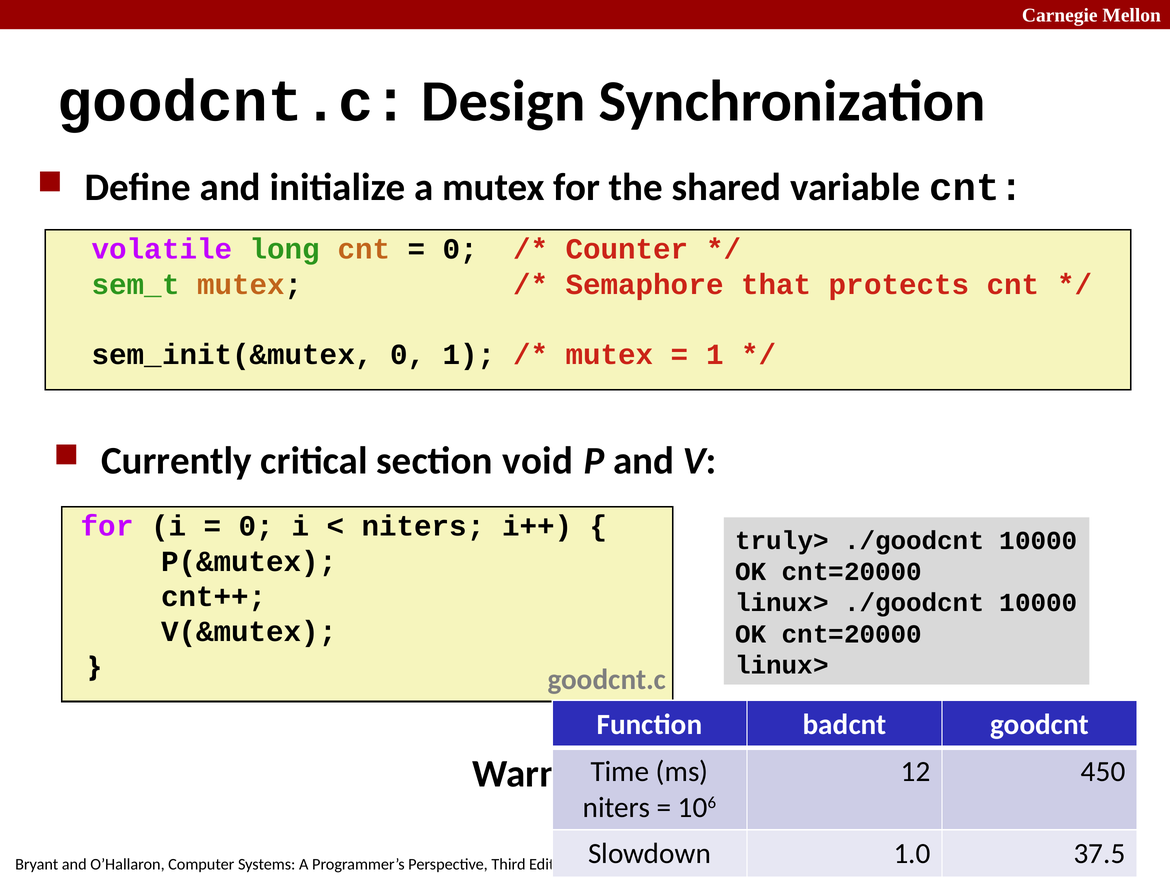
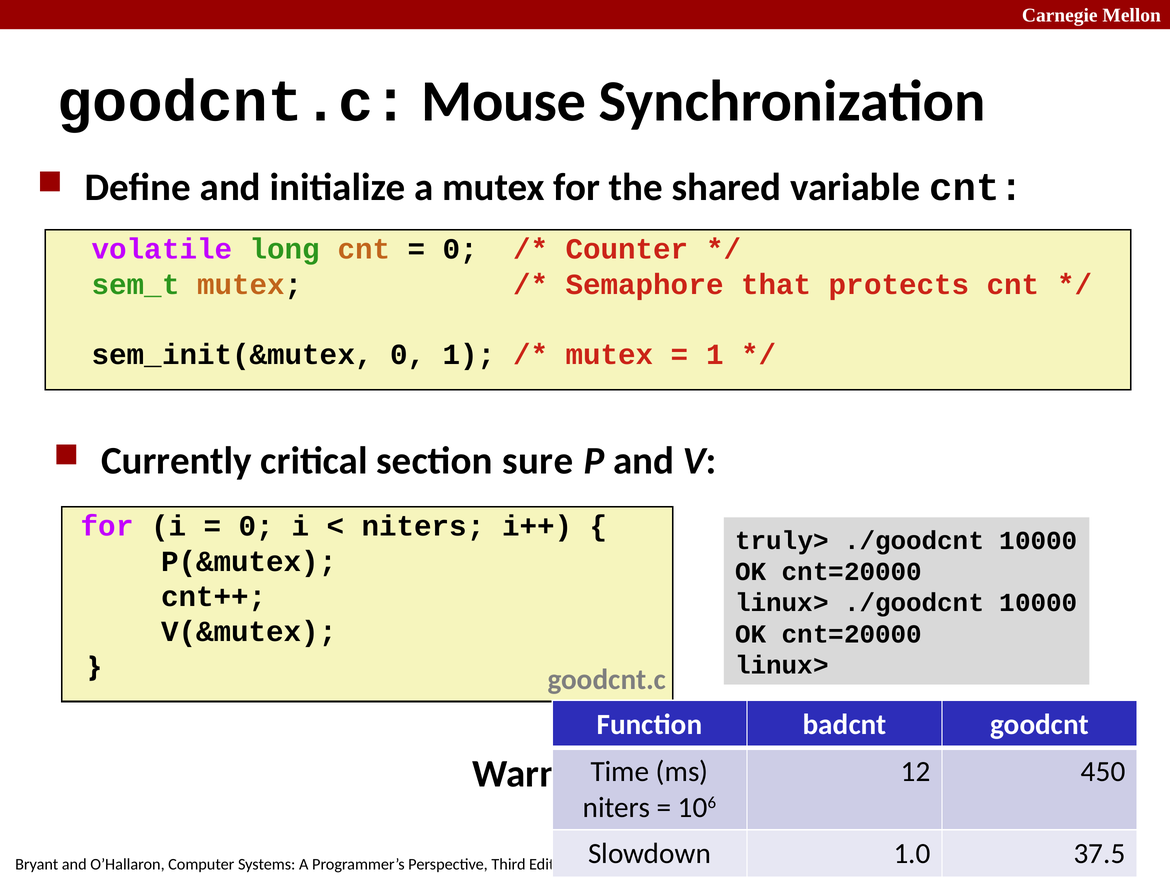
Design: Design -> Mouse (504, 102)
void: void -> sure (538, 461)
